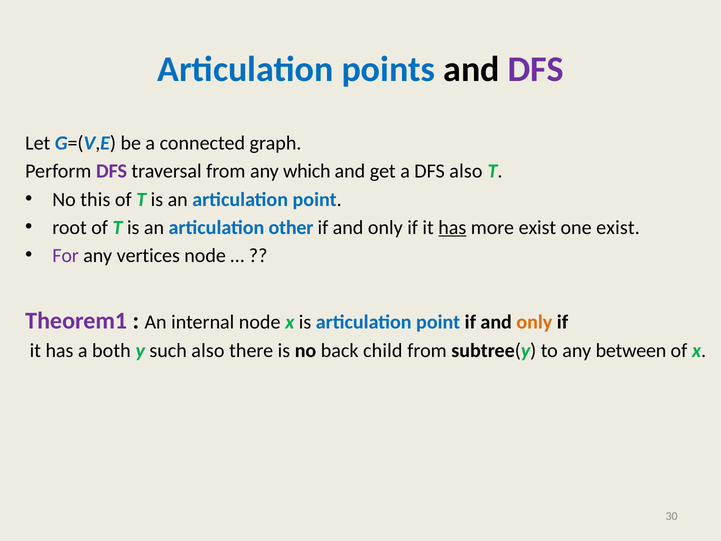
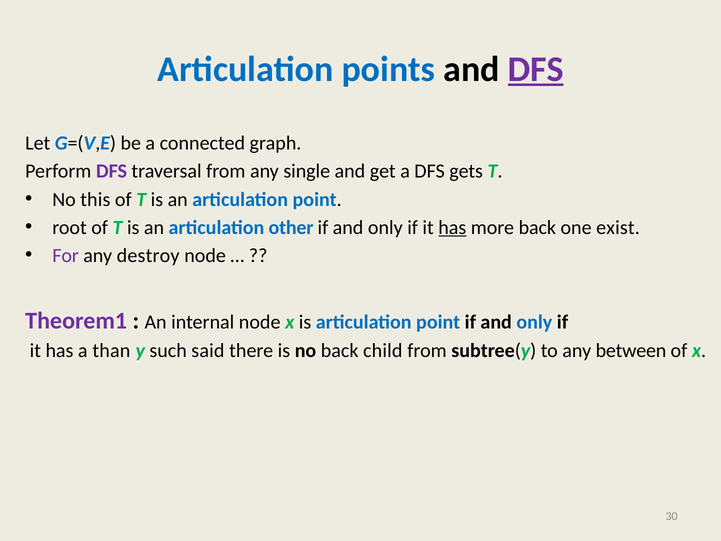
DFS underline: none -> present (536, 69)
which: which -> single (307, 171)
DFS also: also -> gets (466, 171)
more exist: exist -> back (537, 227)
vertices: vertices -> destroy (148, 255)
only colour: orange -> blue (534, 322)
both: both -> than (111, 351)
such also: also -> said (208, 351)
